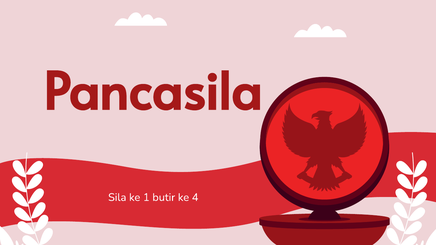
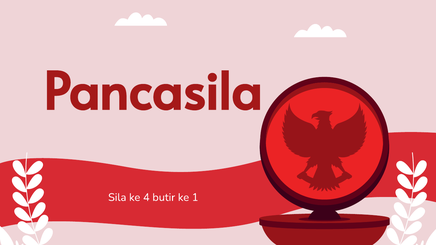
1: 1 -> 4 (146, 198)
4: 4 -> 1 (195, 198)
